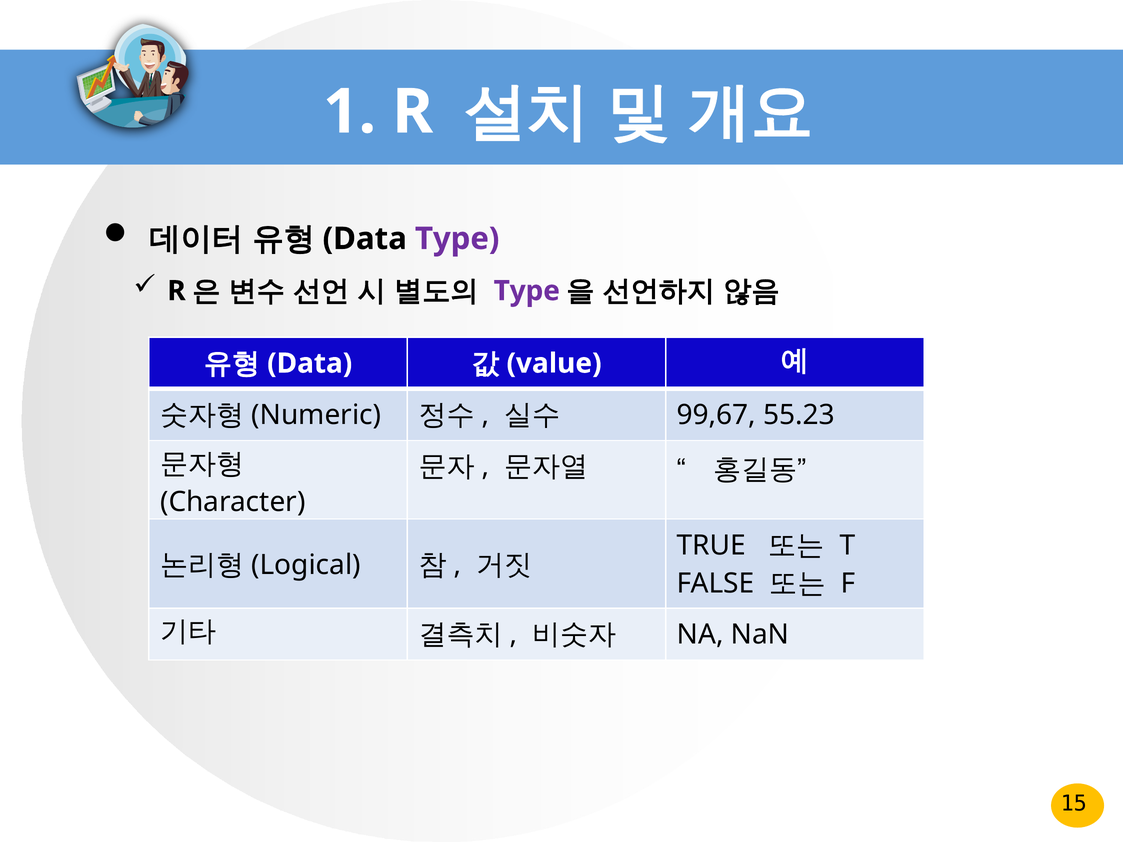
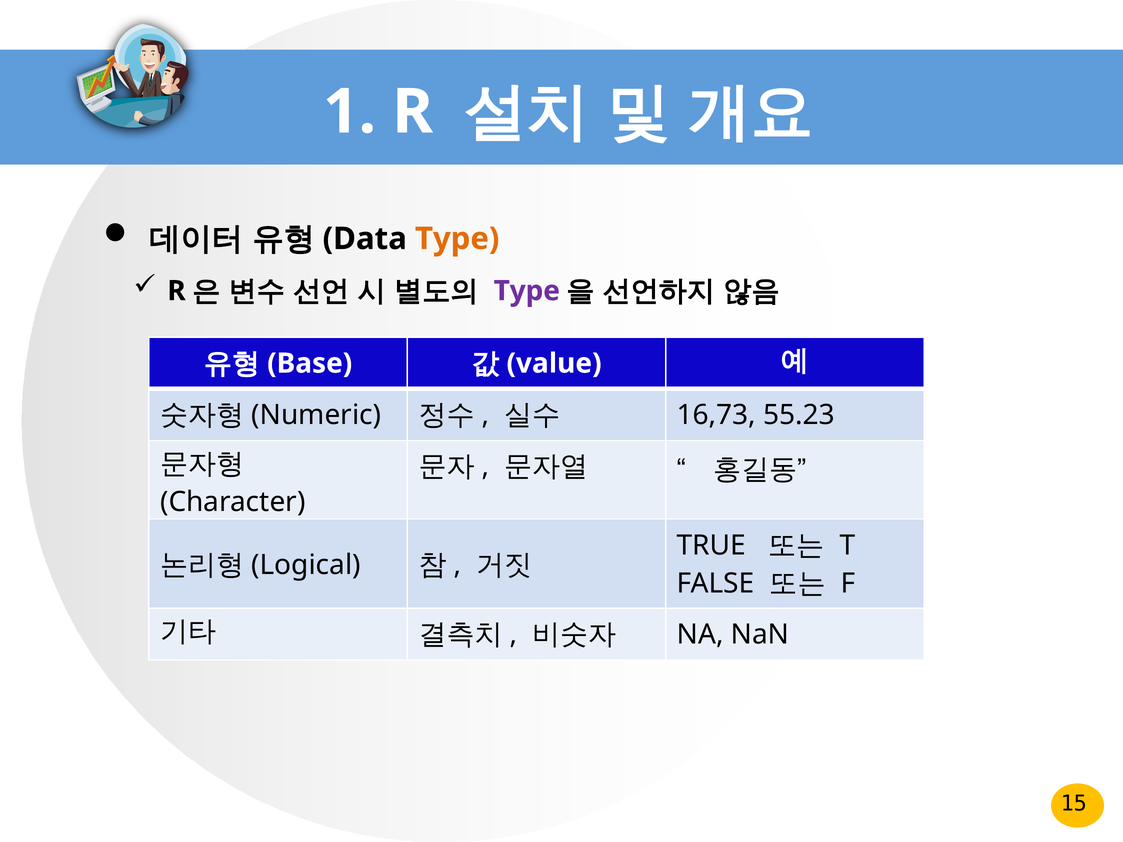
Type colour: purple -> orange (457, 239)
Data: Data -> Base (310, 363)
99,67: 99,67 -> 16,73 (716, 415)
